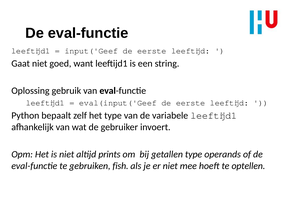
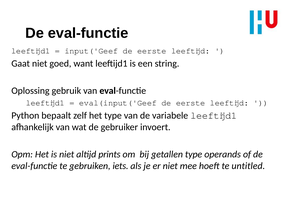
fish: fish -> iets (120, 165)
optellen: optellen -> untitled (248, 165)
